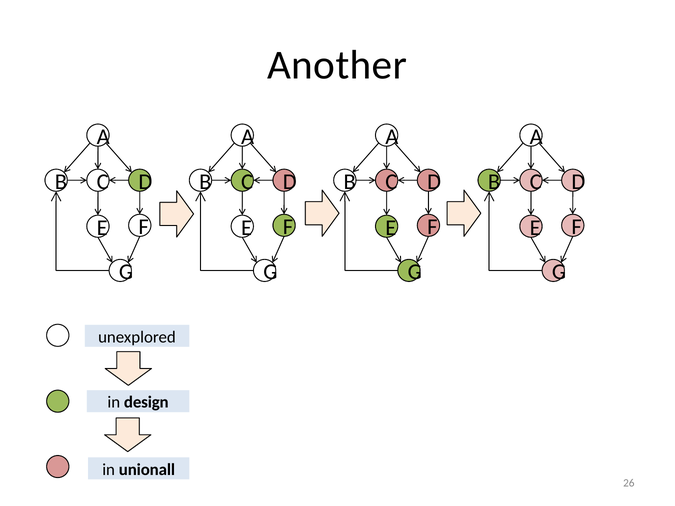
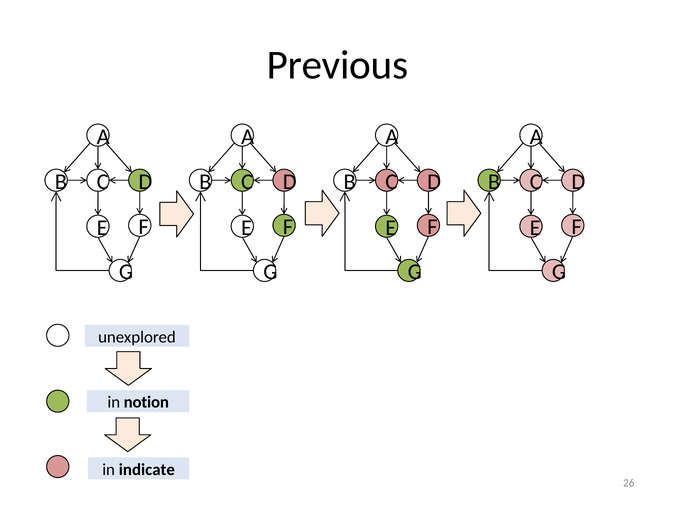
Another: Another -> Previous (337, 65)
design: design -> notion (146, 403)
unionall: unionall -> indicate (147, 470)
